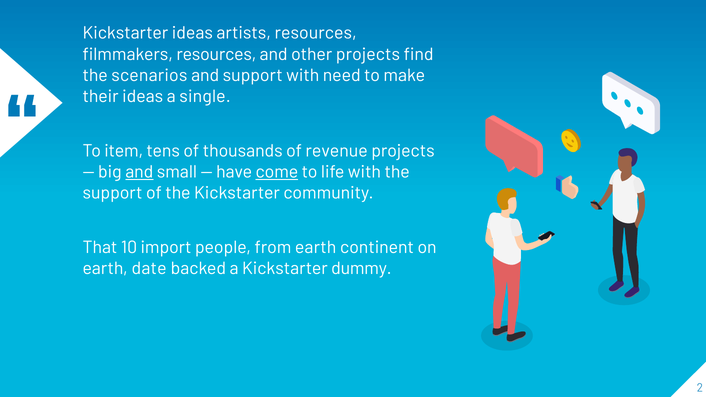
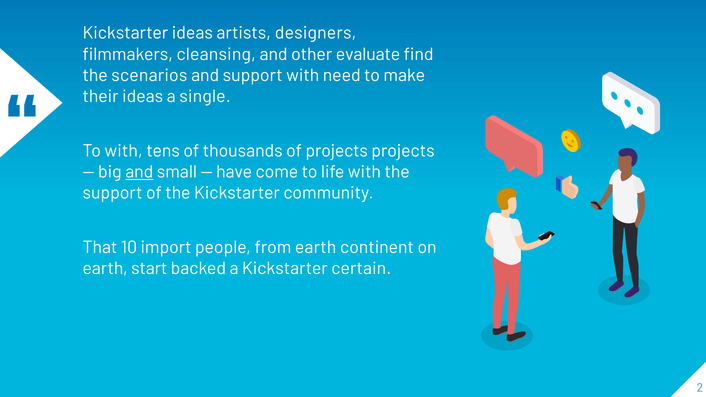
artists resources: resources -> designers (316, 33)
filmmakers resources: resources -> cleansing (216, 54)
other projects: projects -> evaluate (368, 54)
To item: item -> with (124, 151)
of revenue: revenue -> projects (337, 151)
come underline: present -> none (277, 172)
date: date -> start (149, 268)
dummy: dummy -> certain (361, 268)
